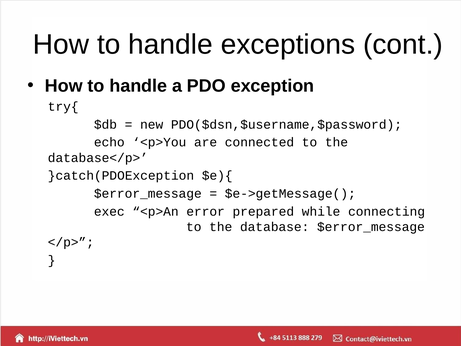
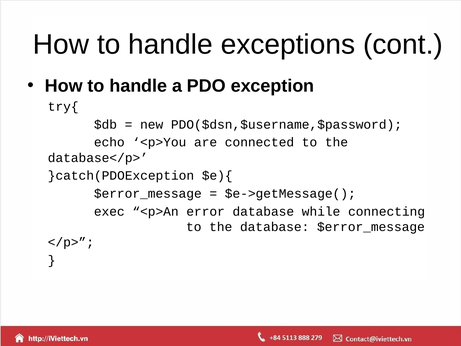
error prepared: prepared -> database (263, 211)
